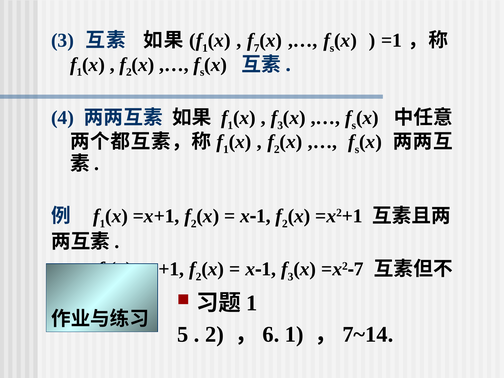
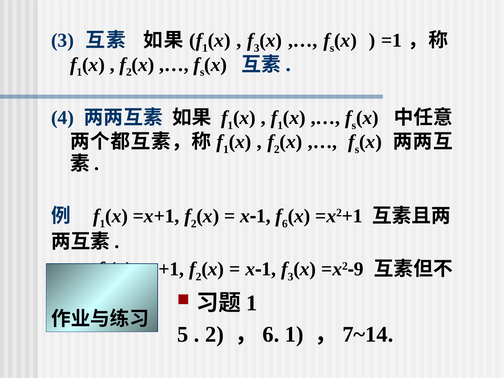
7: 7 -> 3 (257, 48)
3: 3 -> 1 (280, 125)
2: 2 -> 6 (285, 224)
7: 7 -> 9 (359, 269)
